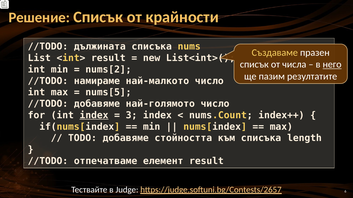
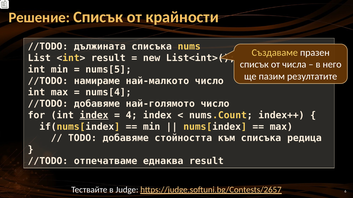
него underline: present -> none (332, 65)
nums[2: nums[2 -> nums[5 (108, 70)
nums[5: nums[5 -> nums[4 (108, 93)
3: 3 -> 4 (131, 116)
length: length -> редица (304, 138)
елемент: елемент -> еднаква (163, 161)
